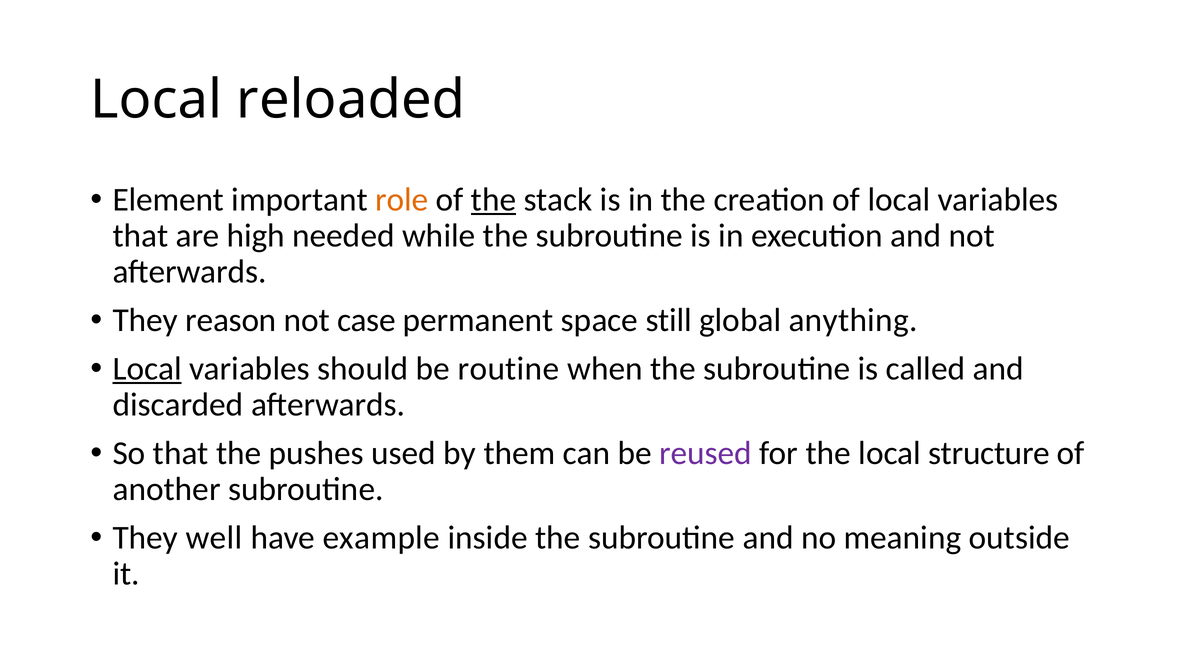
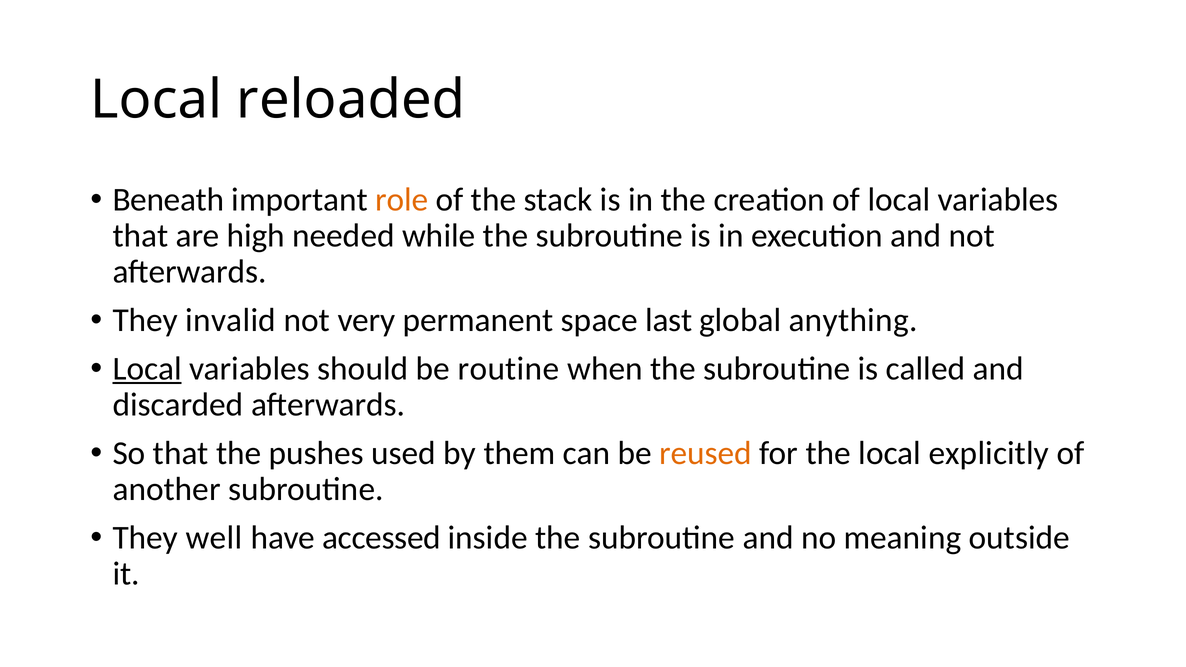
Element: Element -> Beneath (168, 200)
the underline: present -> none (494, 200)
reason: reason -> invalid (231, 320)
case: case -> very (366, 320)
still: still -> last (669, 320)
reused colour: purple -> orange (706, 453)
structure: structure -> explicitly (989, 453)
example: example -> accessed (382, 538)
